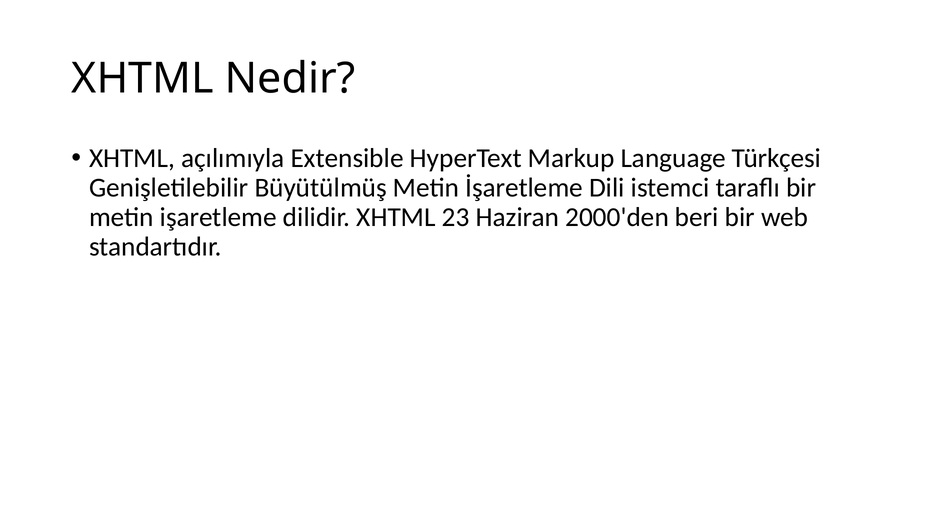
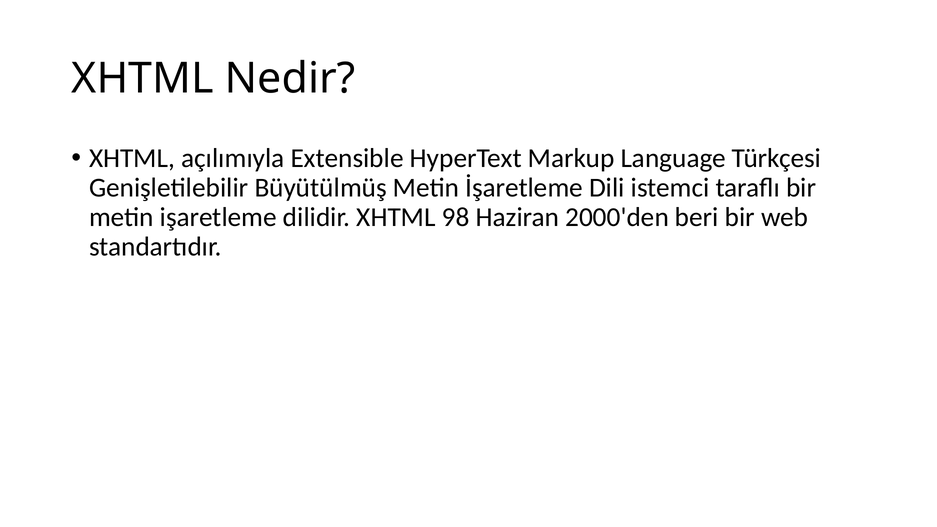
23: 23 -> 98 (456, 217)
